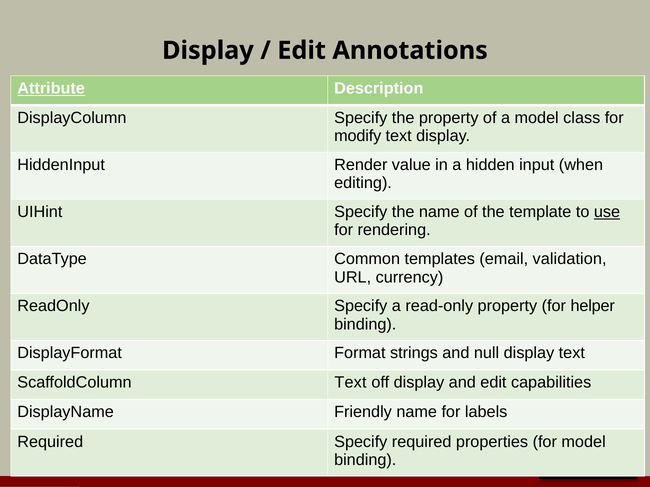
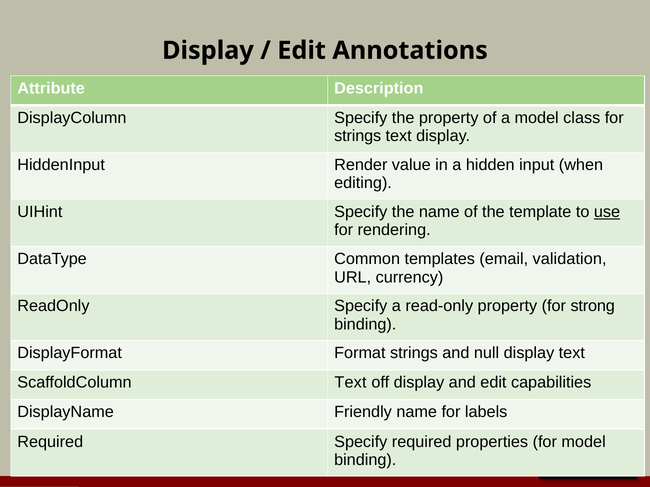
Attribute underline: present -> none (51, 88)
modify: modify -> strings (358, 136)
helper: helper -> strong (593, 306)
